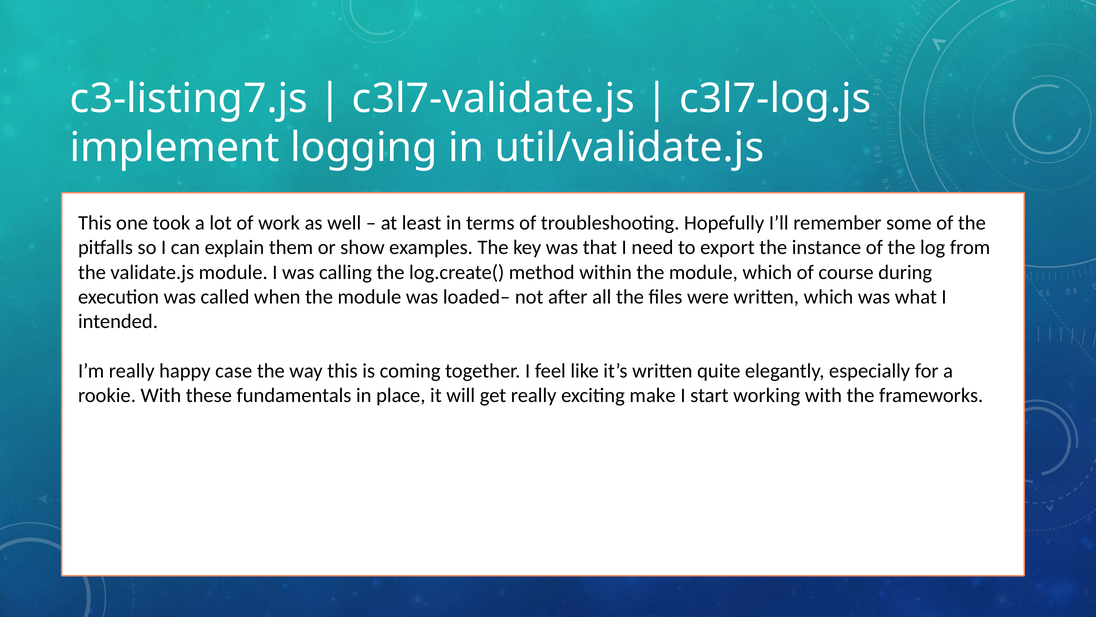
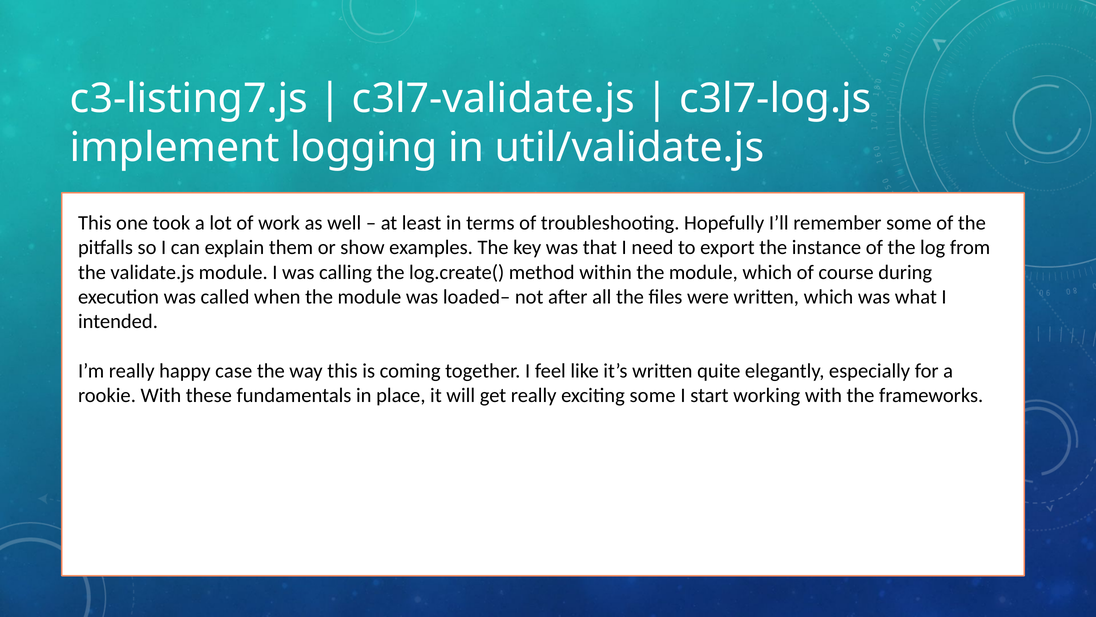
exciting make: make -> some (653, 395)
